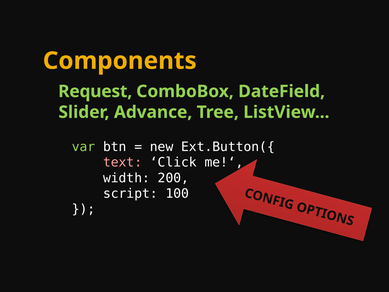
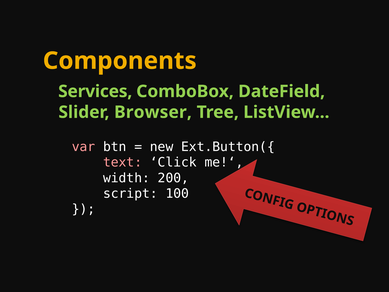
Request: Request -> Services (95, 91)
Advance: Advance -> Browser (153, 112)
var colour: light green -> pink (84, 147)
